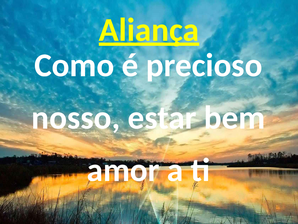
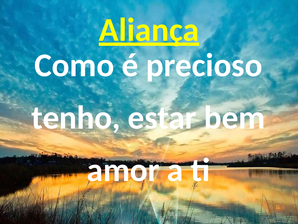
nosso: nosso -> tenho (76, 117)
